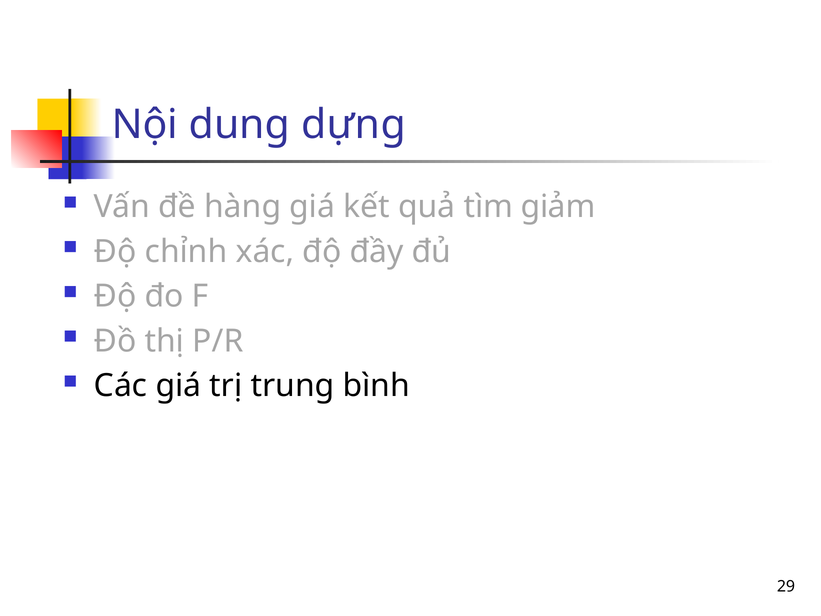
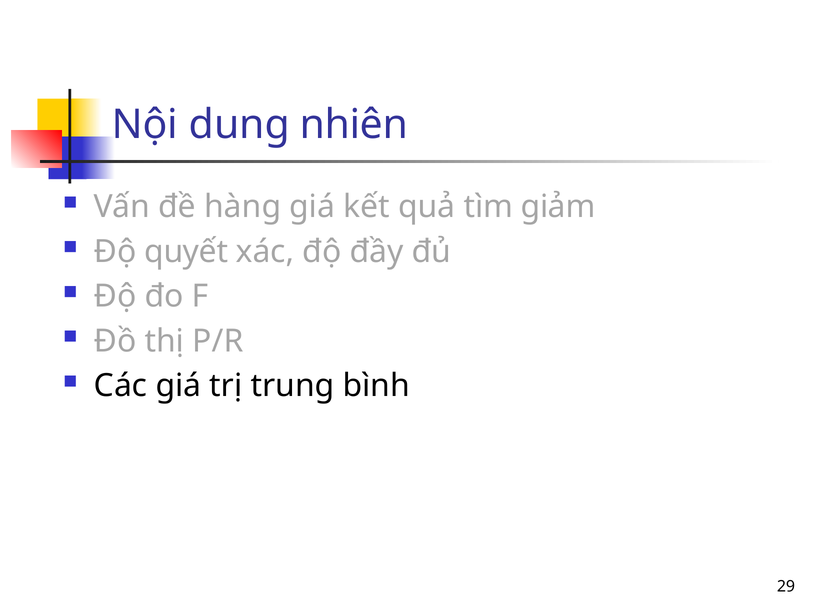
dựng: dựng -> nhiên (354, 125)
chỉnh: chỉnh -> quyết (186, 251)
